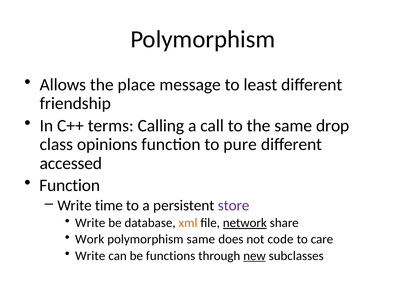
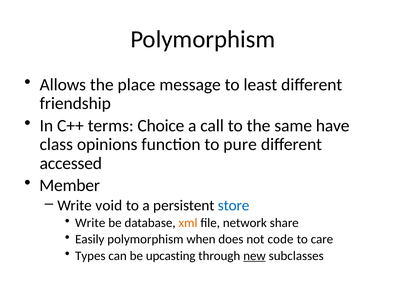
Calling: Calling -> Choice (161, 126)
drop: drop -> have (333, 126)
Function: Function -> Member (70, 186)
time: time -> void (109, 206)
store colour: purple -> blue (234, 206)
network underline: present -> none (245, 223)
Work: Work -> Easily (90, 240)
polymorphism same: same -> when (201, 240)
Write: Write -> Types (90, 256)
functions: functions -> upcasting (171, 256)
